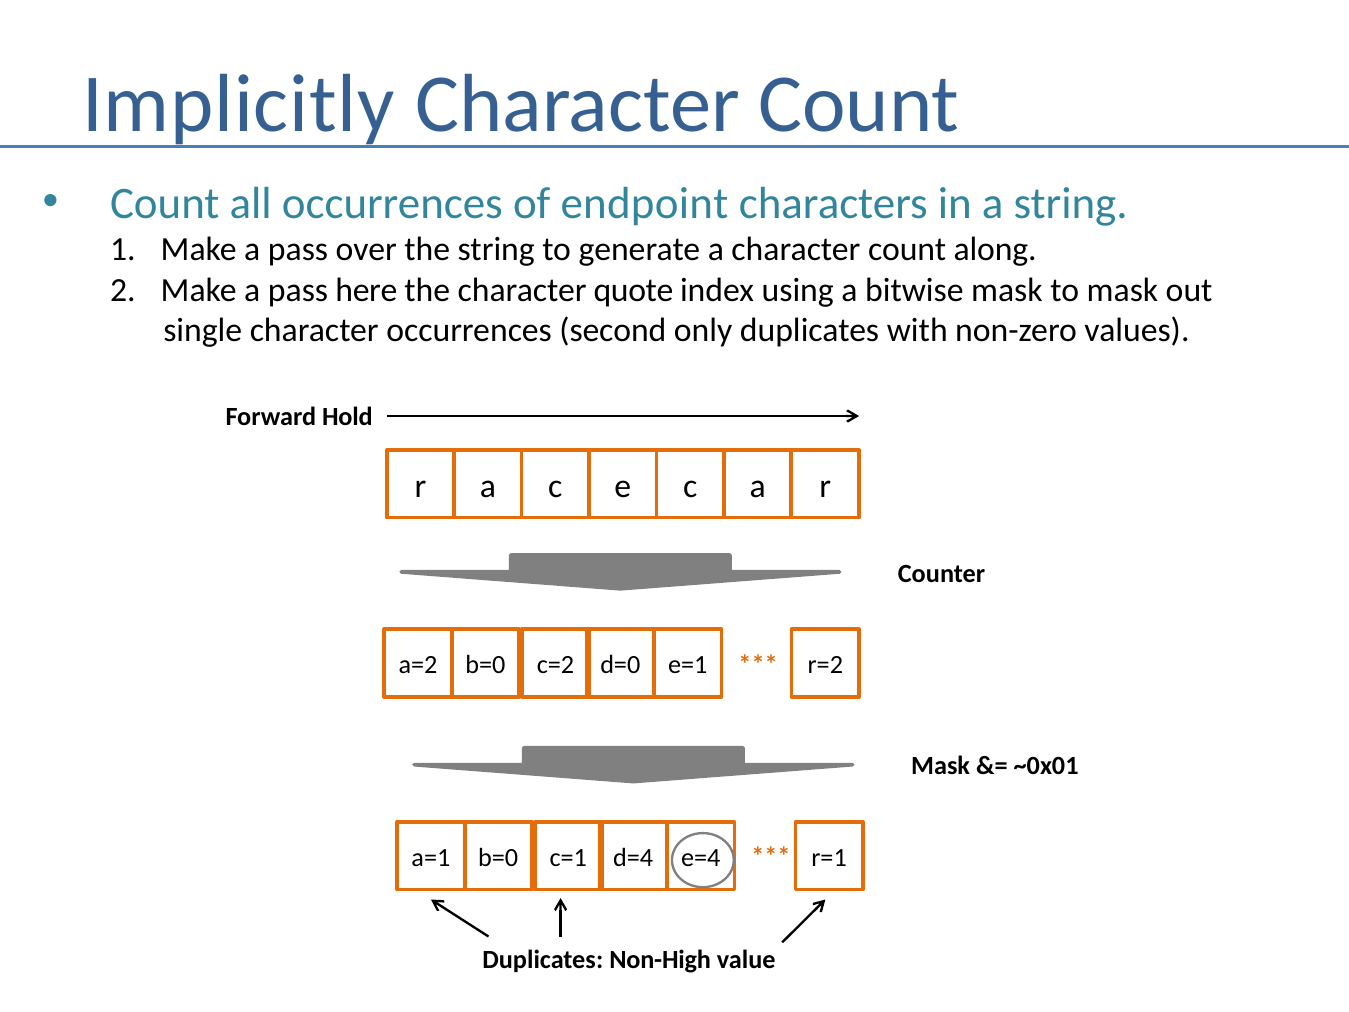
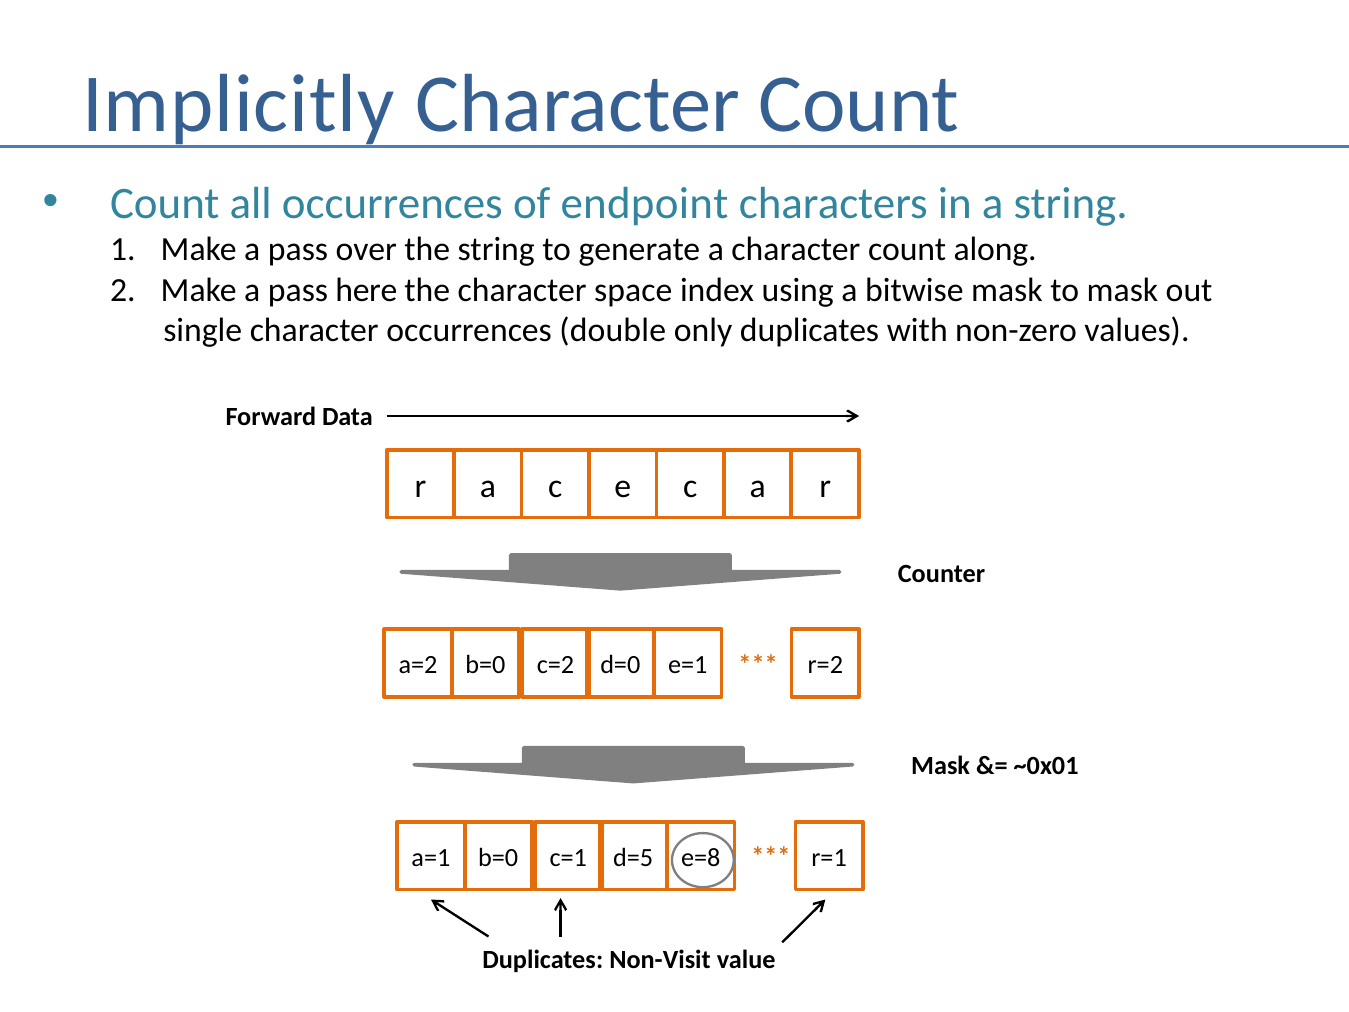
quote: quote -> space (633, 290)
second: second -> double (613, 331)
Hold: Hold -> Data (347, 417)
d=4: d=4 -> d=5 (633, 857)
e=4: e=4 -> e=8 (701, 857)
Non-High: Non-High -> Non-Visit (660, 959)
